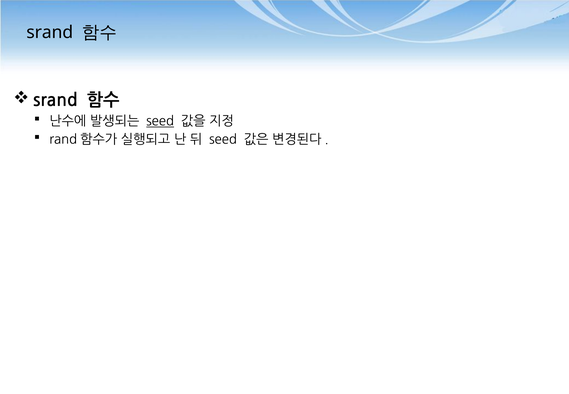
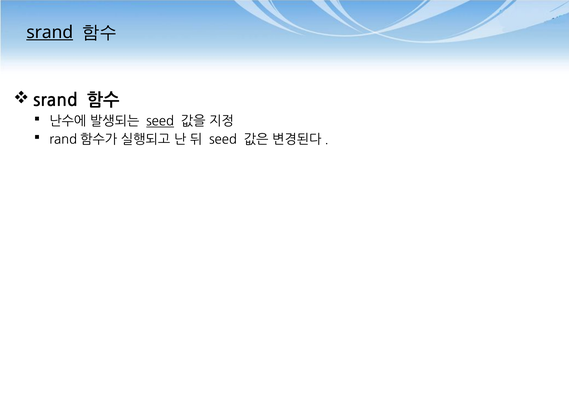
srand underline: none -> present (50, 32)
